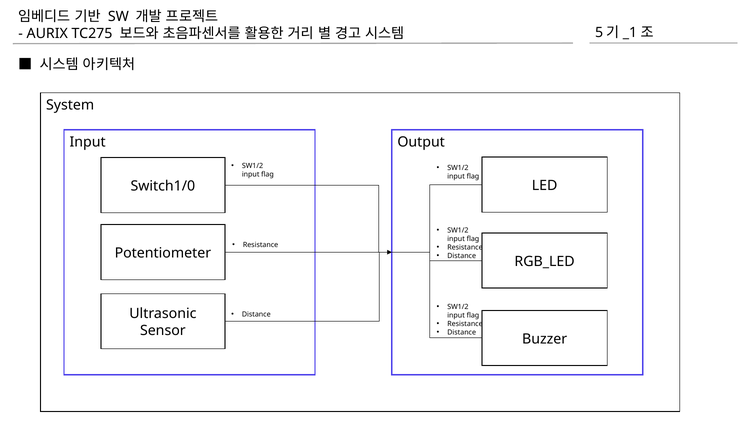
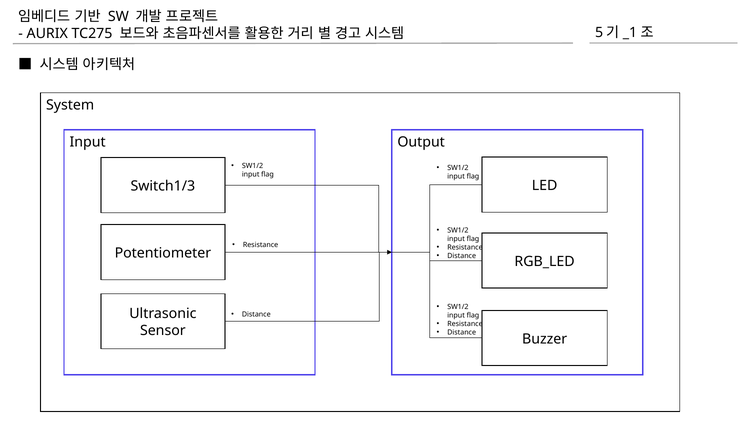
Switch1/0: Switch1/0 -> Switch1/3 (163, 186)
